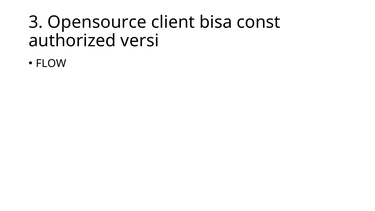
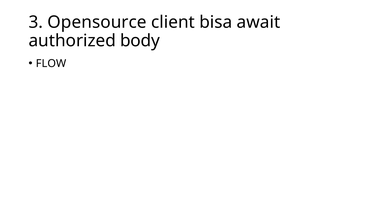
const: const -> await (258, 22)
versi: versi -> body (140, 41)
